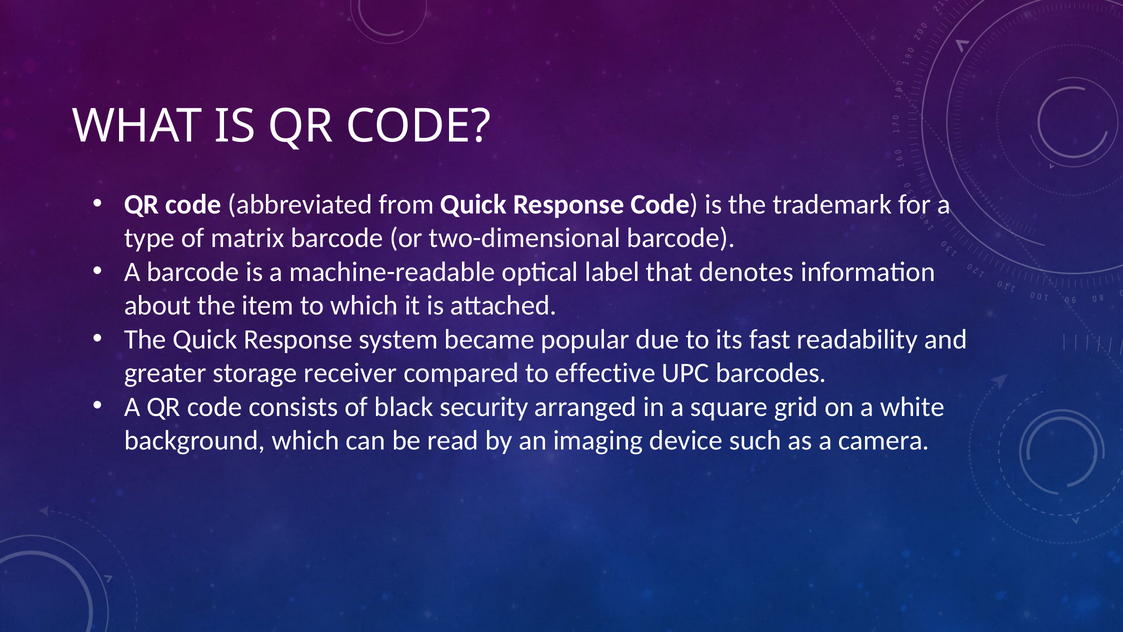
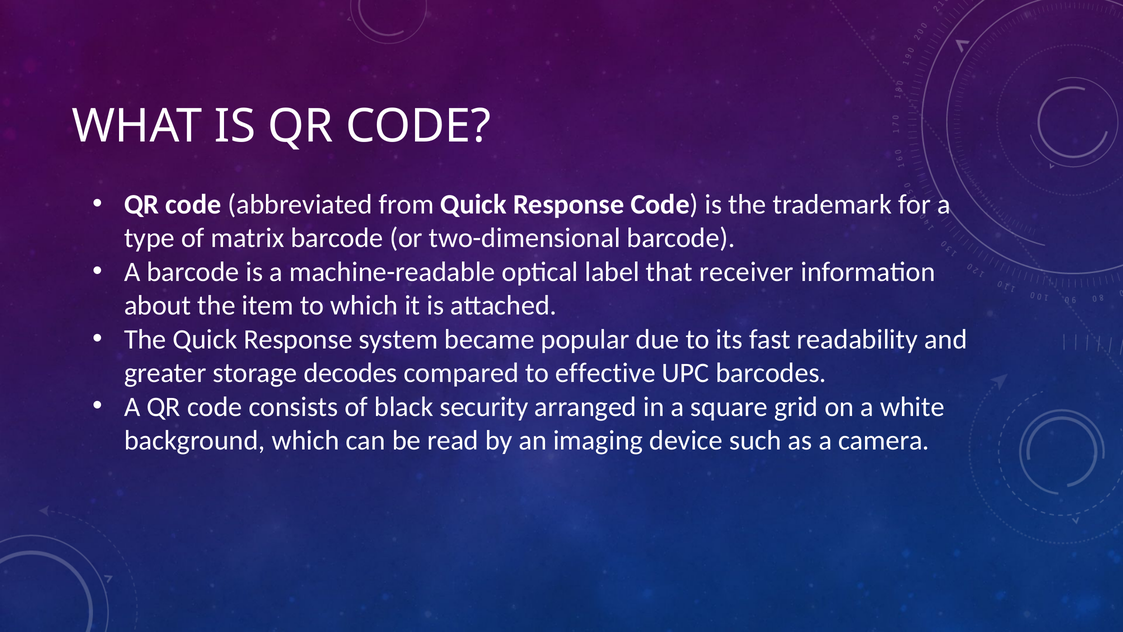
denotes: denotes -> receiver (747, 272)
receiver: receiver -> decodes (351, 373)
